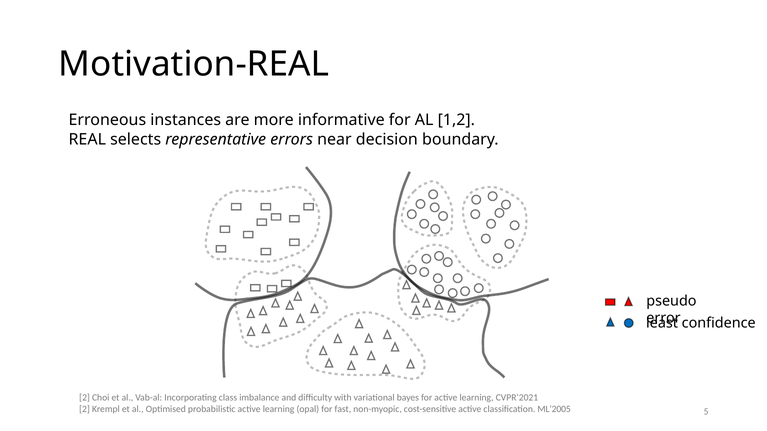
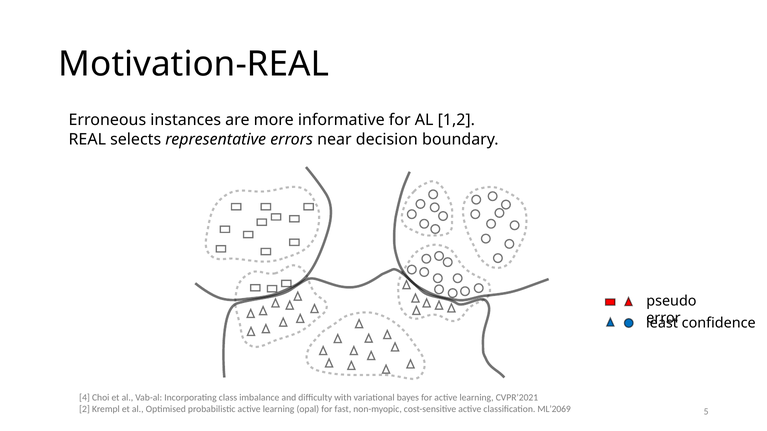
2: 2 -> 4 (85, 398)
ML’2005: ML’2005 -> ML’2069 (554, 410)
